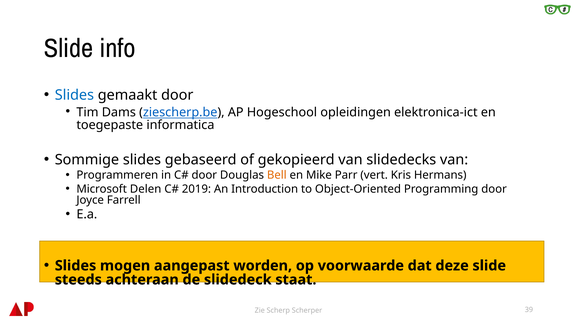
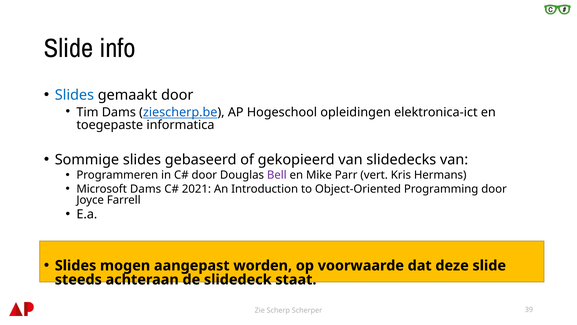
Bell colour: orange -> purple (277, 175)
Microsoft Delen: Delen -> Dams (146, 189)
2019: 2019 -> 2021 (196, 189)
